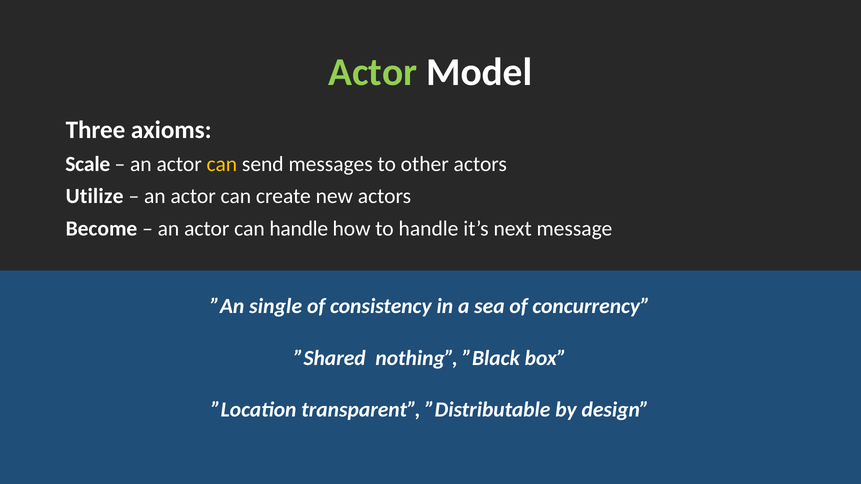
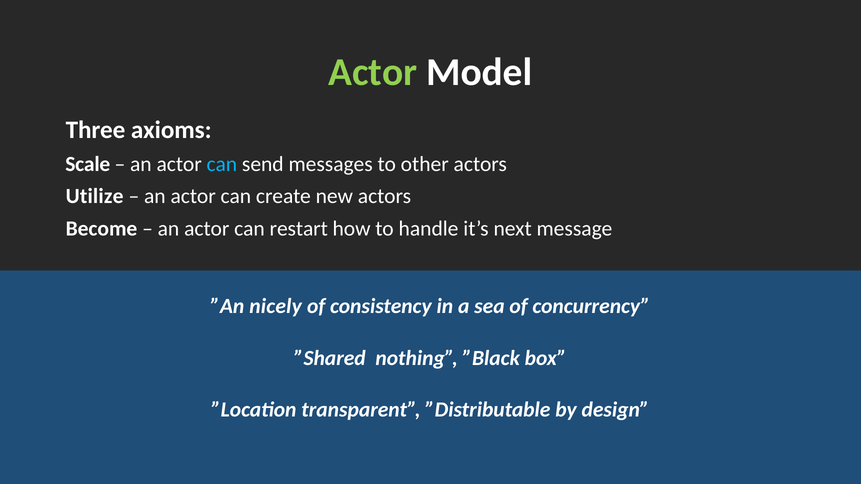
can colour: yellow -> light blue (222, 164)
can handle: handle -> restart (299, 229)
single: single -> nicely (276, 306)
